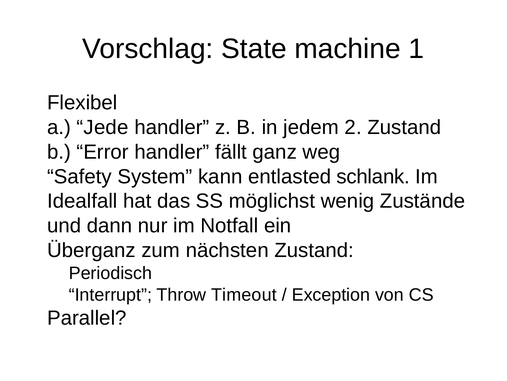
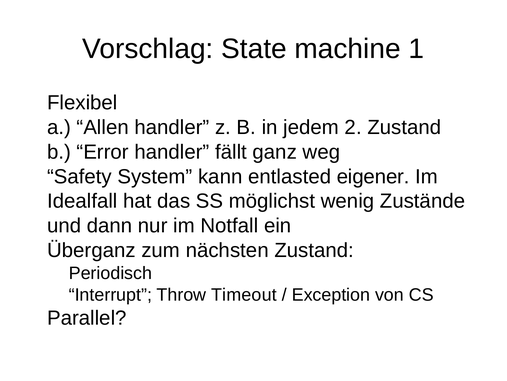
Jede: Jede -> Allen (103, 127)
schlank: schlank -> eigener (373, 176)
